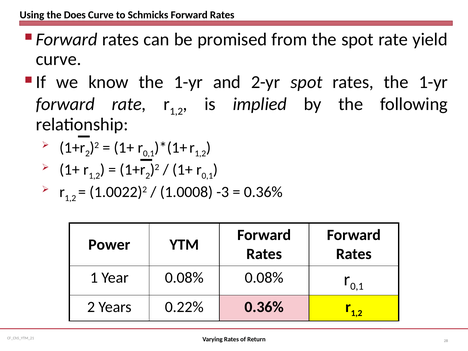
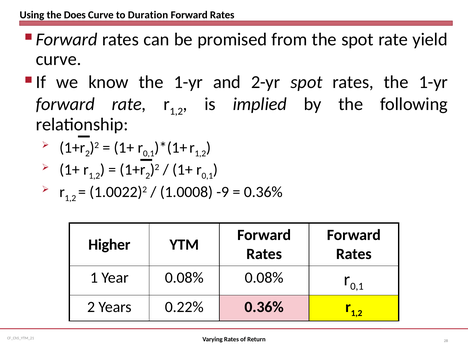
Schmicks: Schmicks -> Duration (148, 15)
-3: -3 -> -9 (223, 192)
Power: Power -> Higher (109, 245)
